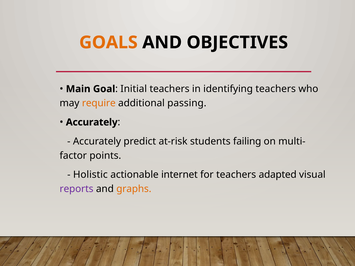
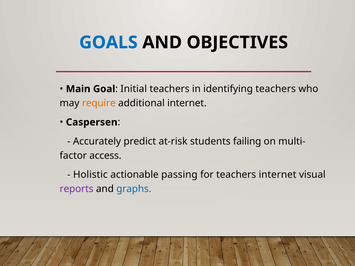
GOALS colour: orange -> blue (108, 42)
additional passing: passing -> internet (187, 103)
Accurately: Accurately -> Caspersen (92, 122)
points: points -> access (105, 156)
internet: internet -> passing (179, 175)
teachers adapted: adapted -> internet (278, 175)
graphs colour: orange -> blue (134, 189)
